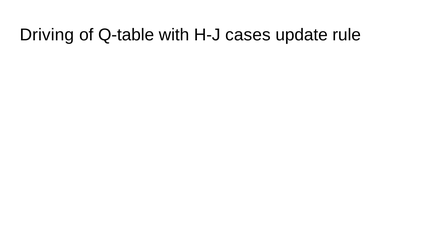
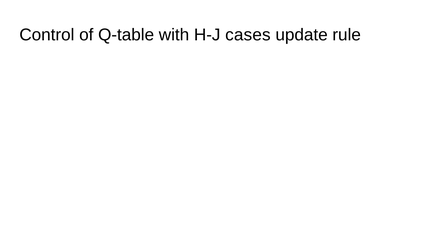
Driving: Driving -> Control (47, 35)
